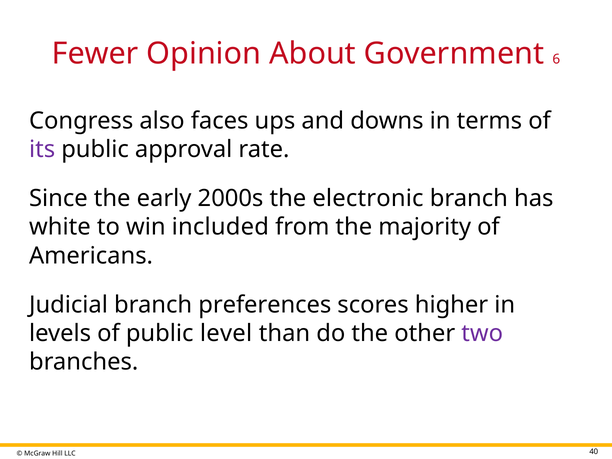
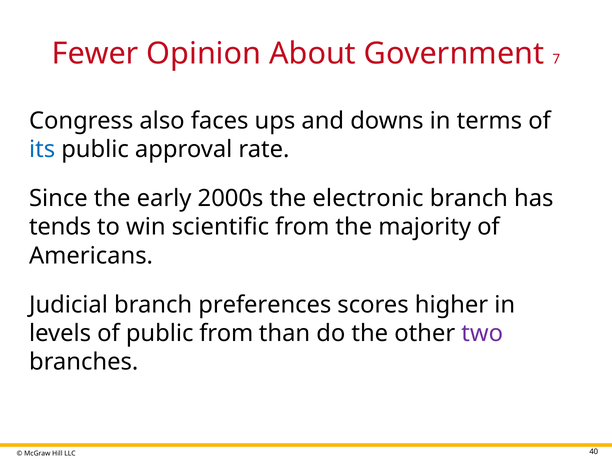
6: 6 -> 7 (556, 59)
its colour: purple -> blue (42, 150)
white: white -> tends (60, 227)
included: included -> scientific (220, 227)
public level: level -> from (226, 333)
